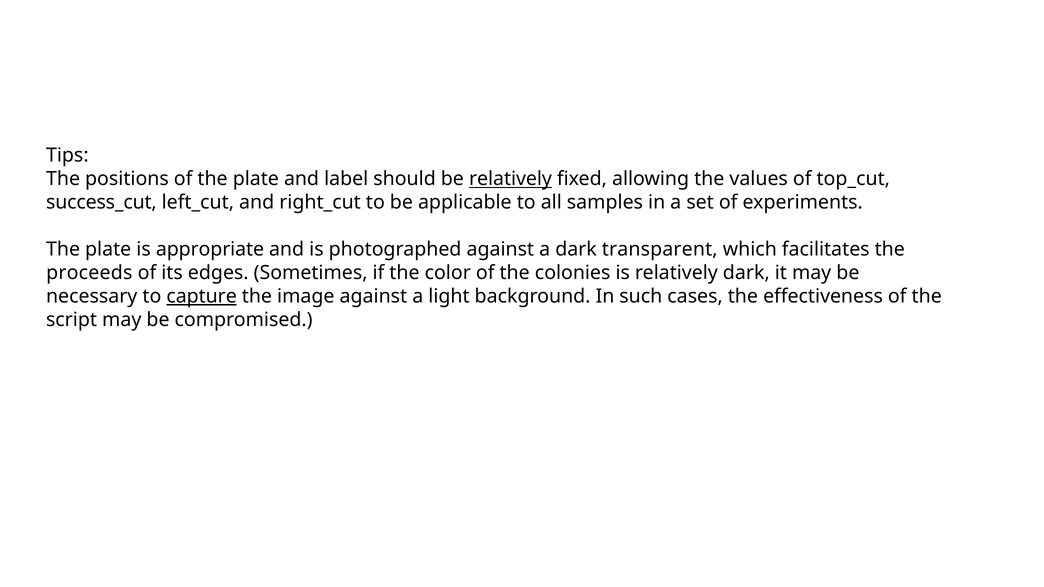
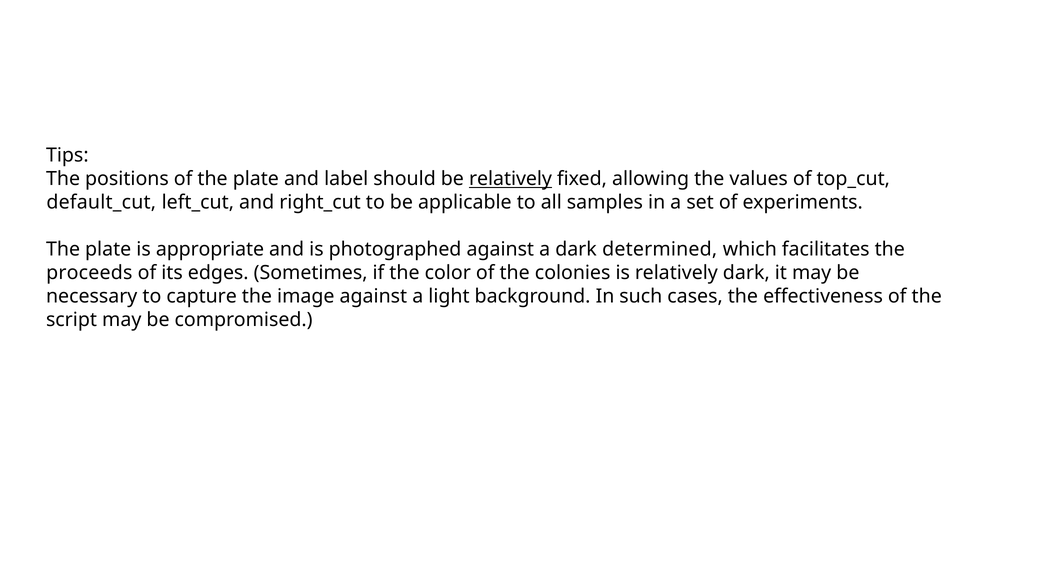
success_cut: success_cut -> default_cut (101, 203)
transparent: transparent -> determined (660, 249)
capture underline: present -> none (202, 296)
